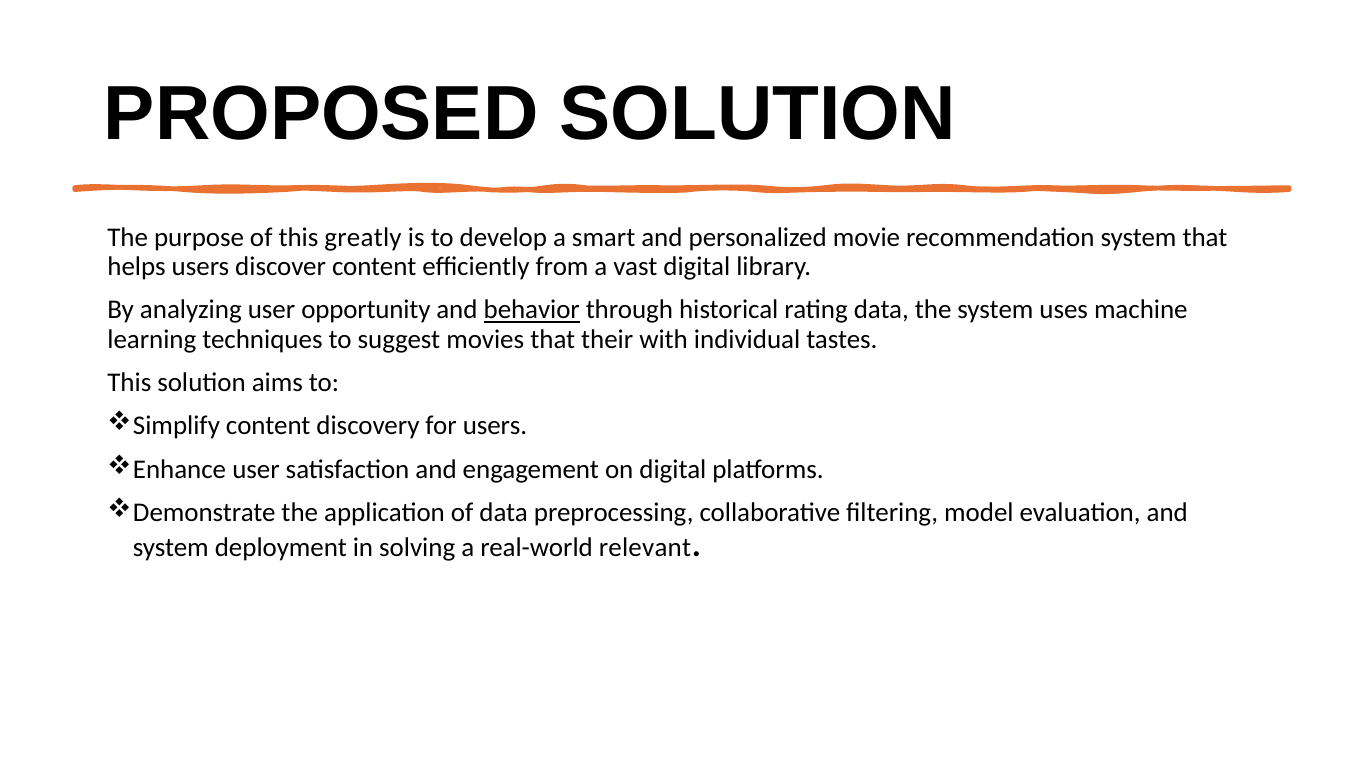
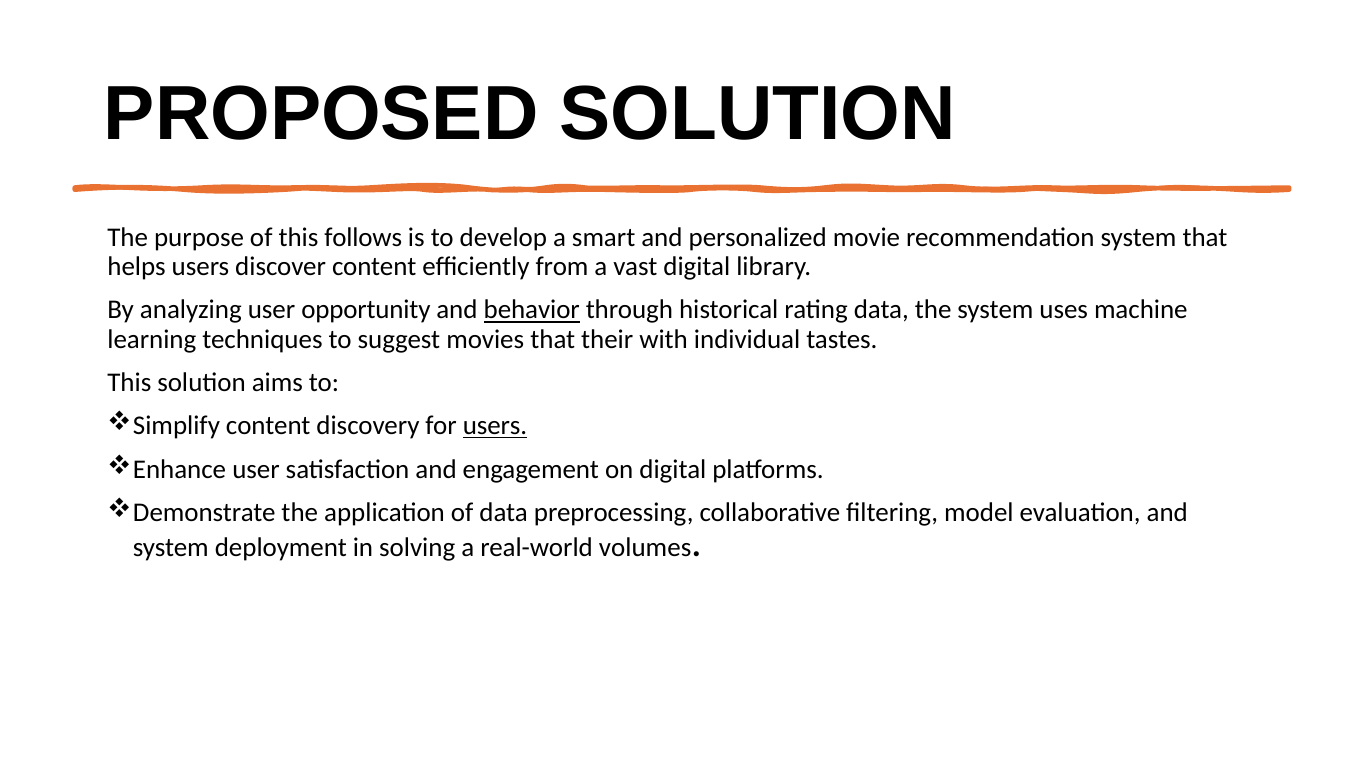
greatly: greatly -> follows (363, 238)
users underline: none -> present (495, 426)
relevant: relevant -> volumes (645, 548)
